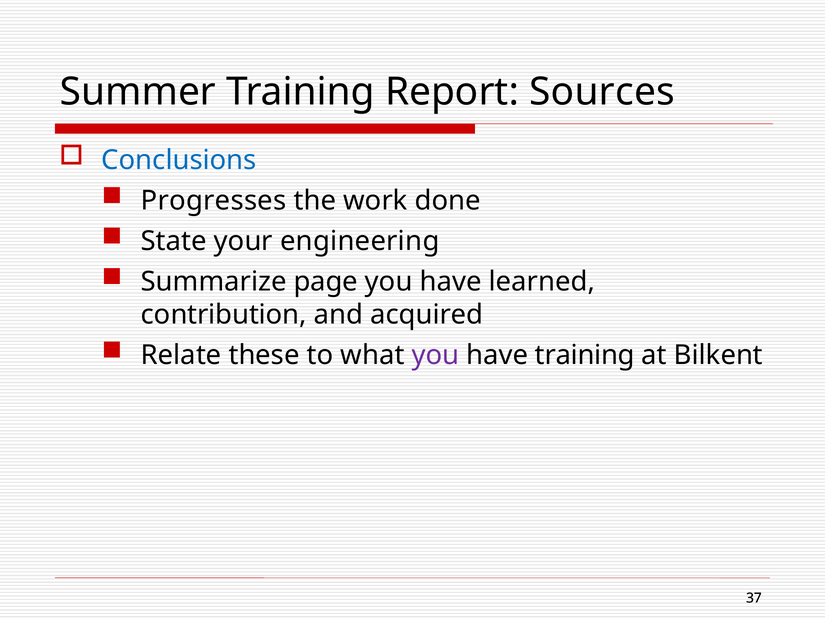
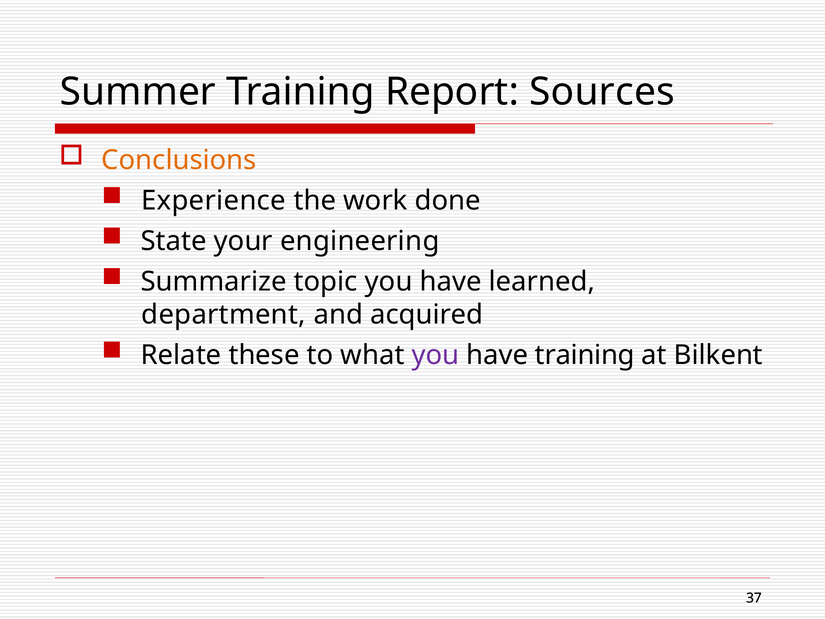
Conclusions colour: blue -> orange (179, 160)
Progresses: Progresses -> Experience (214, 201)
page: page -> topic (326, 281)
contribution: contribution -> department (224, 314)
